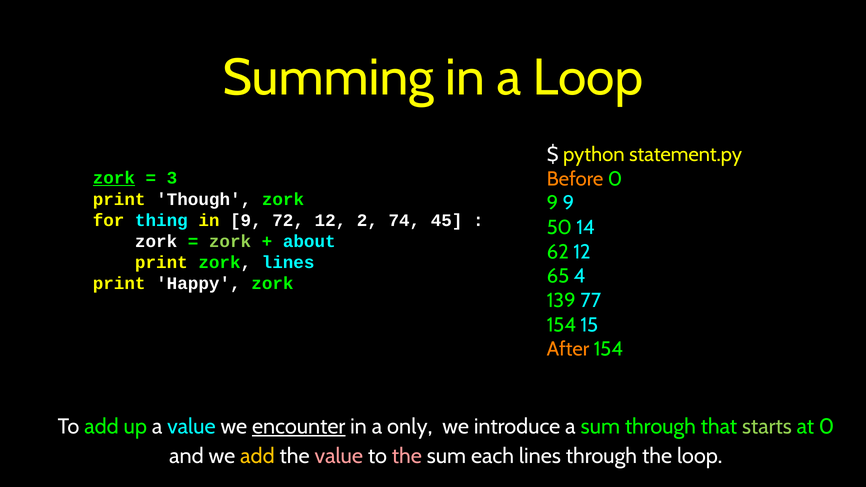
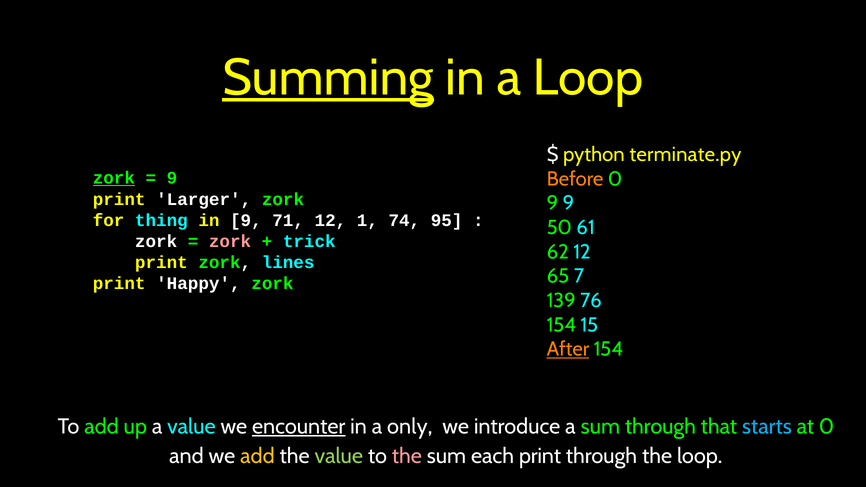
Summing underline: none -> present (328, 78)
statement.py: statement.py -> terminate.py (685, 155)
3: 3 -> 9 (172, 178)
Though: Though -> Larger (204, 199)
72: 72 -> 71 (288, 220)
2: 2 -> 1 (367, 220)
45: 45 -> 95 (447, 220)
14: 14 -> 61 (585, 228)
zork colour: light green -> pink (230, 241)
about: about -> trick (309, 241)
4: 4 -> 7 (579, 276)
77: 77 -> 76 (591, 301)
After underline: none -> present (568, 349)
starts colour: light green -> light blue (767, 427)
value colour: pink -> light green (339, 456)
each lines: lines -> print (540, 456)
